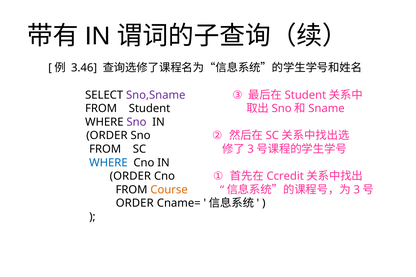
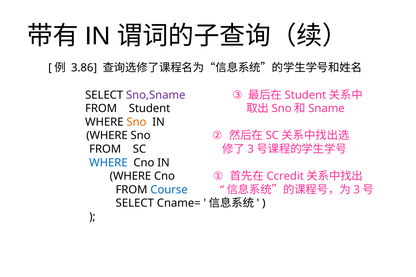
3.46: 3.46 -> 3.86 (84, 68)
Sno colour: purple -> orange (136, 122)
ORDER: ORDER -> WHERE (107, 136)
ORDER: ORDER -> WHERE (130, 176)
Course colour: orange -> blue (169, 190)
ORDER: ORDER -> SELECT (135, 203)
